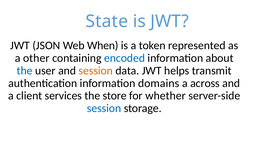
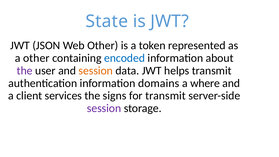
Web When: When -> Other (103, 46)
the colour: blue -> purple (25, 71)
across: across -> where (205, 83)
store: store -> signs (115, 96)
for whether: whether -> transmit (166, 96)
session colour: blue -> purple (104, 108)
